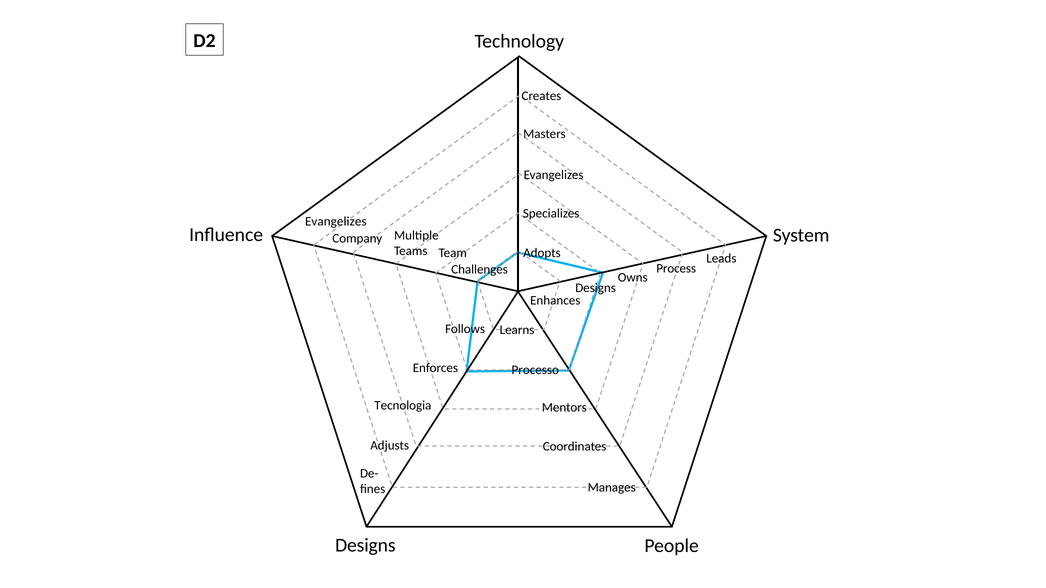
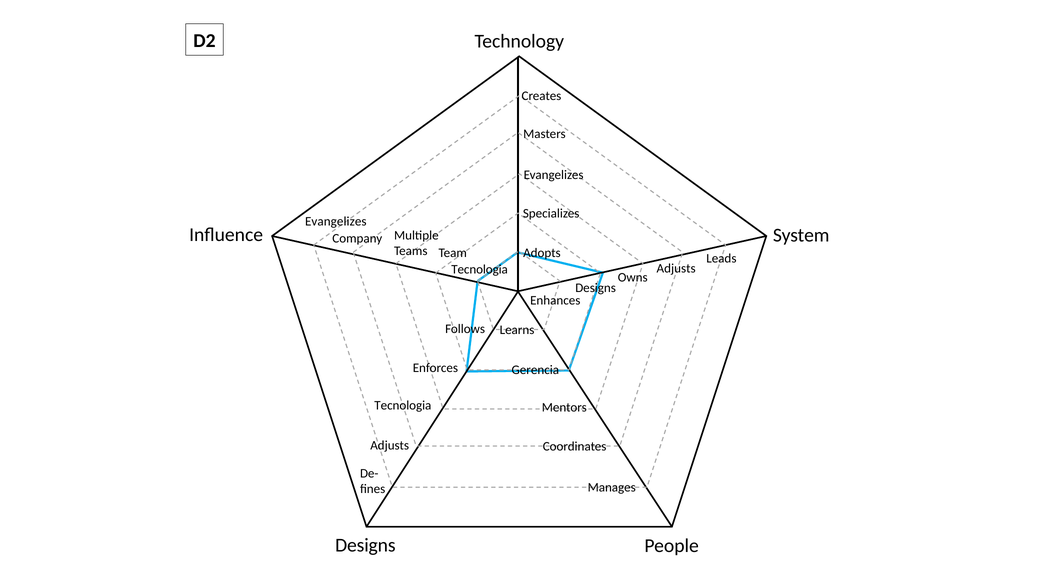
Process: Process -> Adjusts (676, 269)
Challenges: Challenges -> Tecnologia (480, 269)
Processo: Processo -> Gerencia (535, 370)
